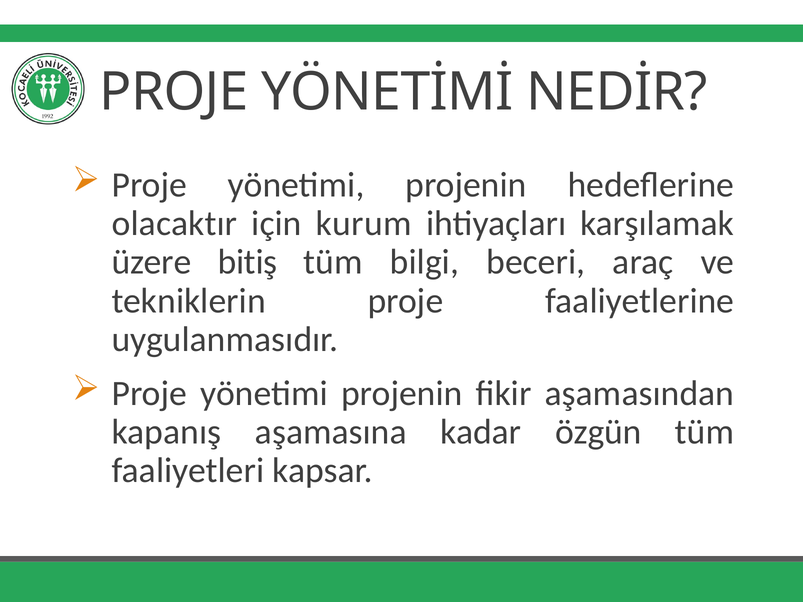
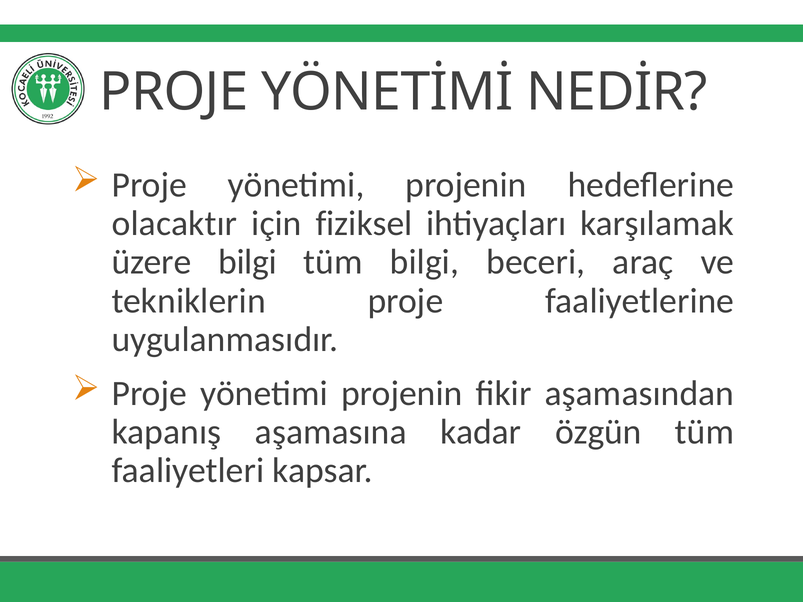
kurum: kurum -> fiziksel (364, 224)
üzere bitiş: bitiş -> bilgi (248, 262)
